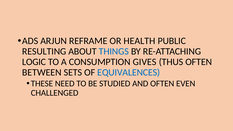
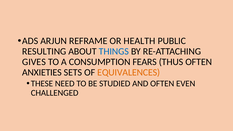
LOGIC: LOGIC -> GIVES (34, 62)
GIVES: GIVES -> FEARS (145, 62)
BETWEEN: BETWEEN -> ANXIETIES (42, 72)
EQUIVALENCES colour: blue -> orange (129, 72)
